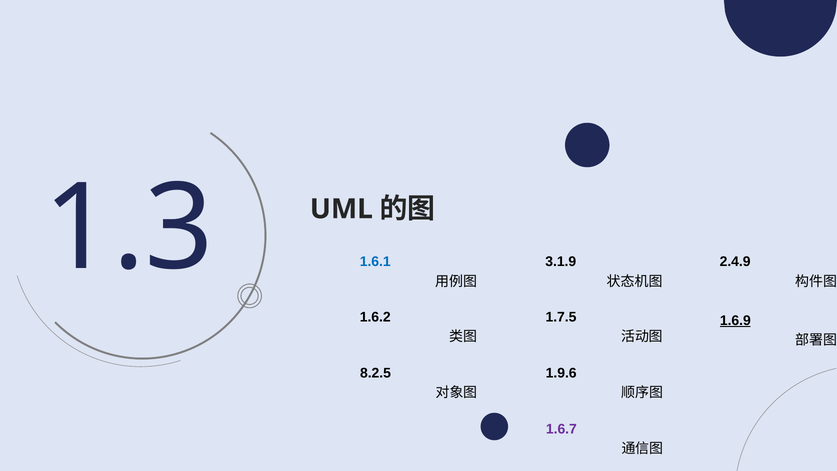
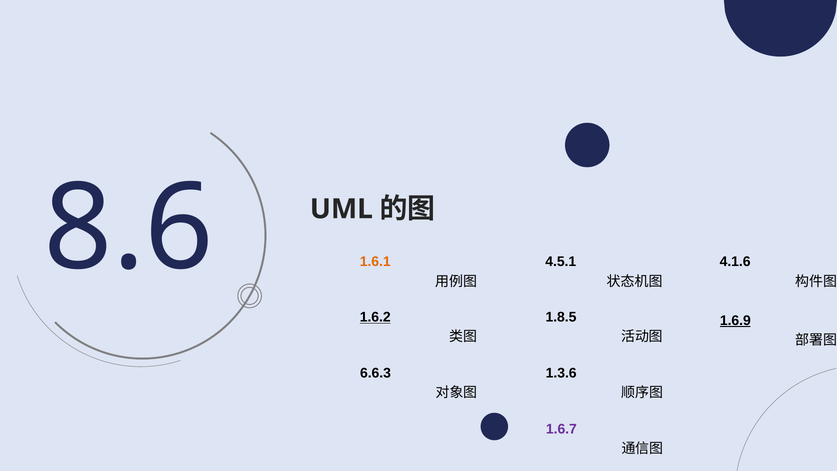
1.3: 1.3 -> 8.6 (129, 228)
1.6.1 colour: blue -> orange (375, 262)
3.1.9: 3.1.9 -> 4.5.1 (561, 262)
2.4.9: 2.4.9 -> 4.1.6 (735, 262)
1.6.2 underline: none -> present (375, 317)
1.7.5: 1.7.5 -> 1.8.5 (561, 317)
1.9.6: 1.9.6 -> 1.3.6 (561, 373)
8.2.5: 8.2.5 -> 6.6.3 (375, 373)
